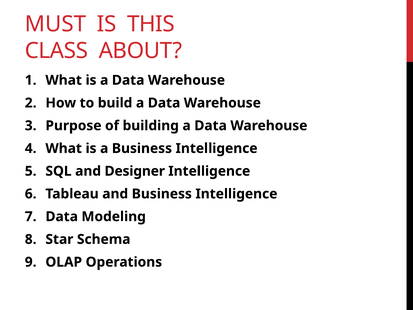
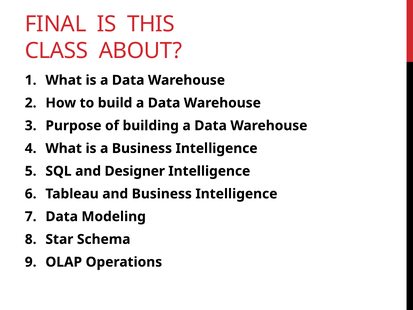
MUST: MUST -> FINAL (56, 24)
